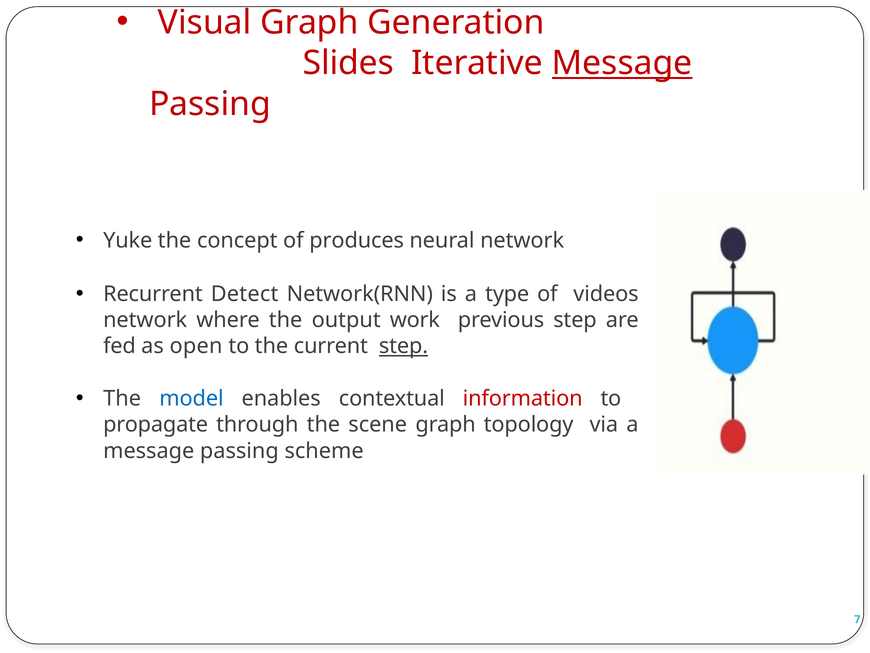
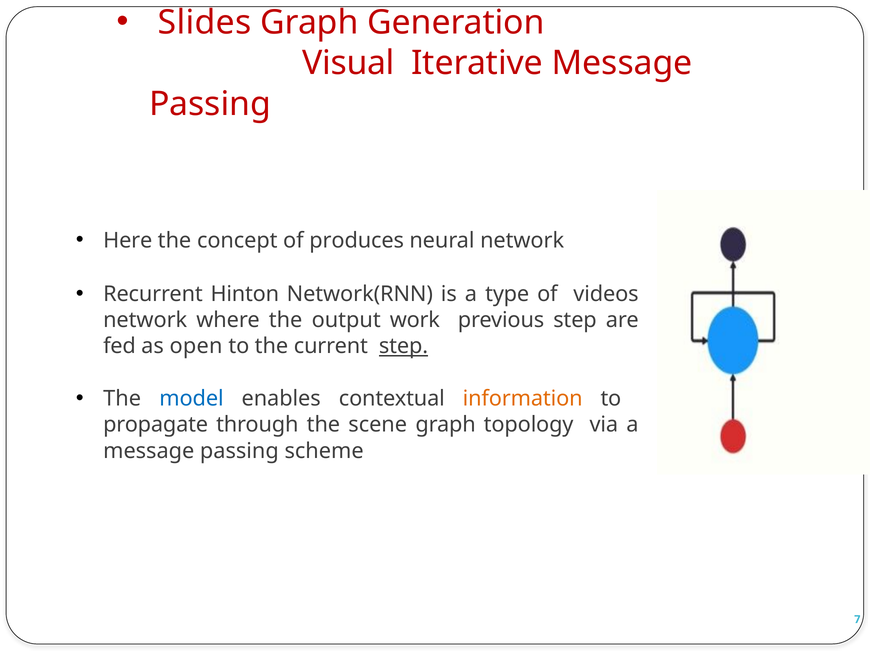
Visual: Visual -> Slides (205, 23)
Slides: Slides -> Visual (348, 63)
Message underline: present -> none (622, 63)
Yuke: Yuke -> Here (128, 240)
Detect: Detect -> Hinton (245, 294)
information colour: red -> orange (523, 398)
